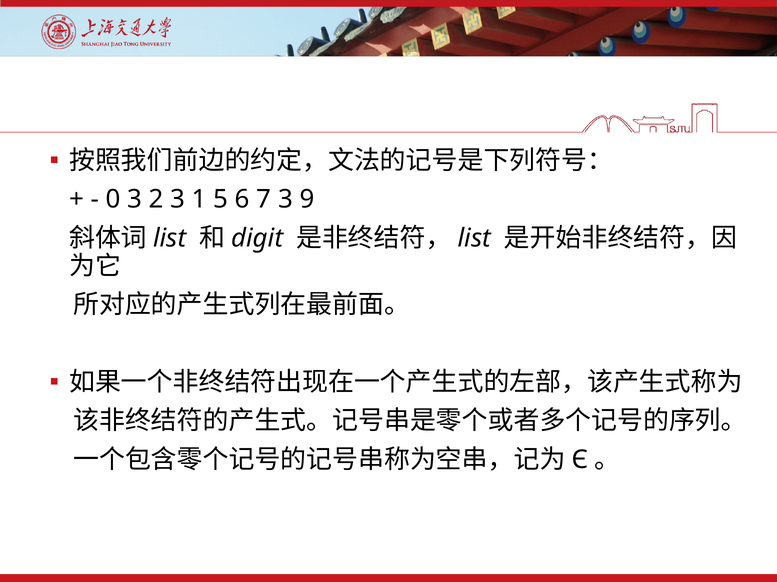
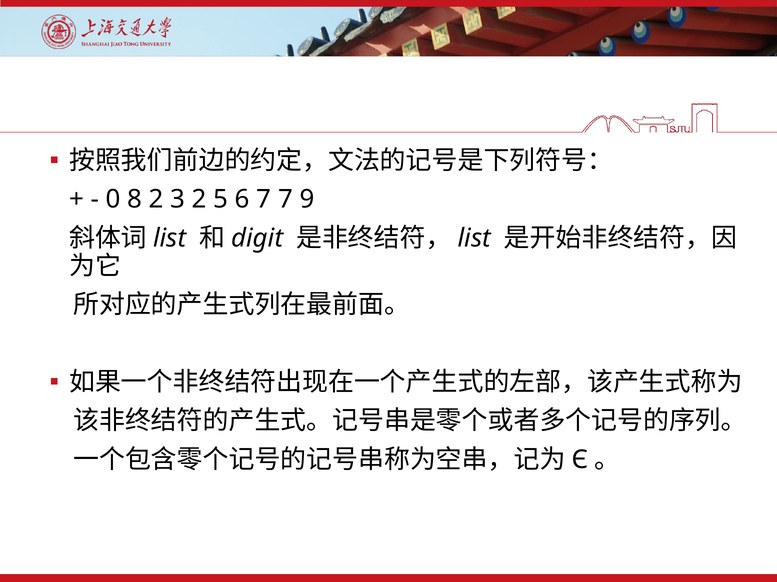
0 3: 3 -> 8 (135, 200)
3 1: 1 -> 2 (199, 200)
7 3: 3 -> 7 (285, 200)
